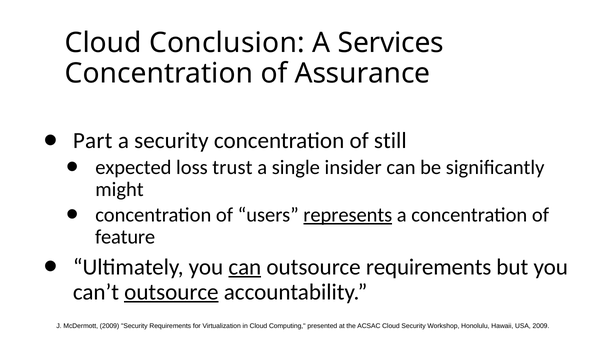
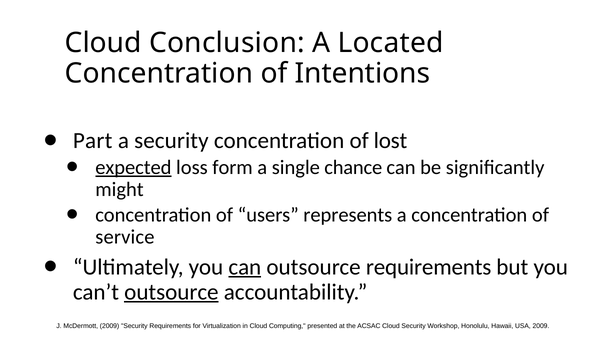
Services: Services -> Located (391, 43)
Assurance: Assurance -> Intentions (362, 74)
still: still -> lost (390, 141)
expected underline: none -> present (133, 168)
trust: trust -> form (233, 168)
insider: insider -> chance (353, 168)
represents underline: present -> none (348, 215)
feature: feature -> service (125, 237)
